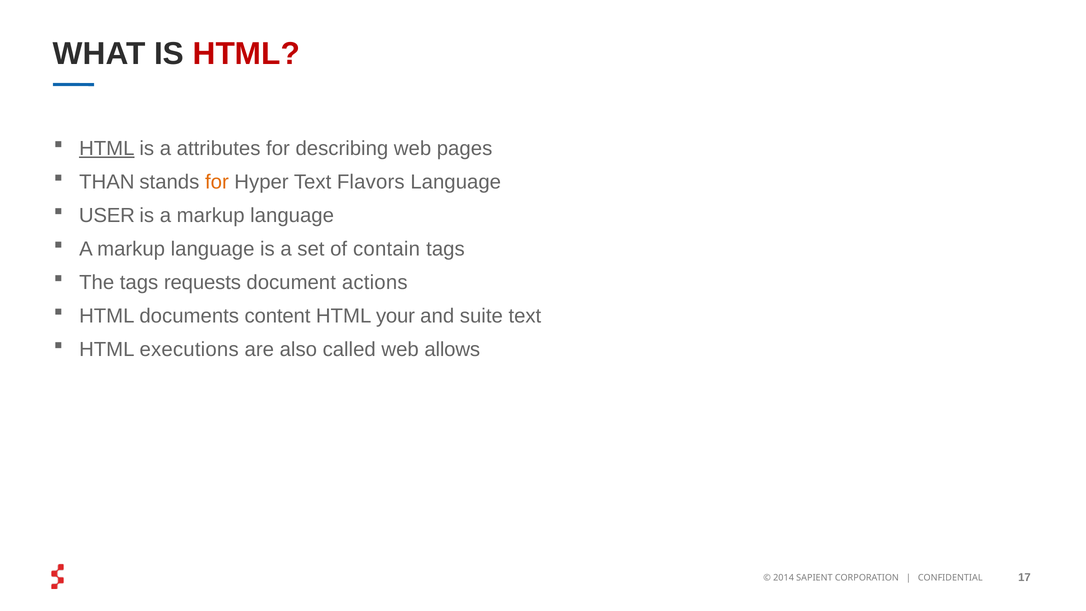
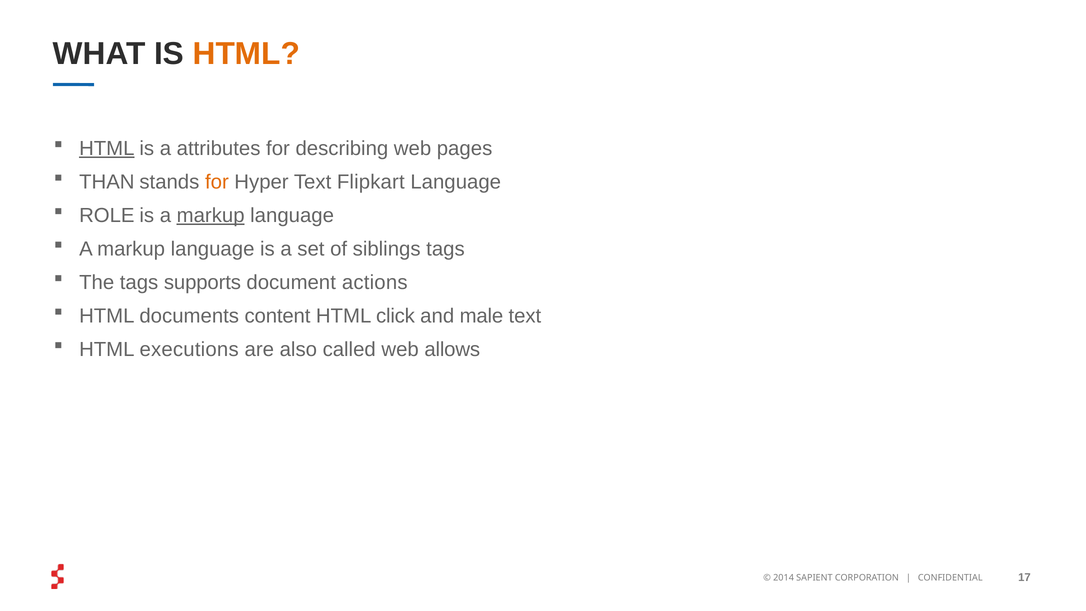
HTML colour: red -> orange (246, 54)
Flavors: Flavors -> Flipkart (371, 182)
USER: USER -> ROLE (107, 215)
markup underline: none -> present (211, 215)
contain: contain -> siblings (387, 249)
requests: requests -> supports (202, 282)
your: your -> click (396, 316)
suite: suite -> male (481, 316)
